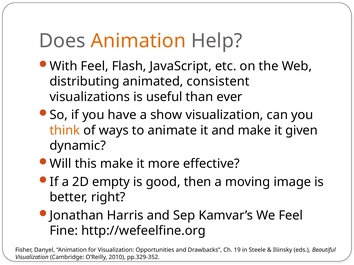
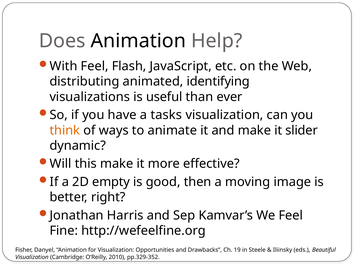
Animation colour: orange -> black (138, 41)
consistent: consistent -> identifying (218, 82)
show: show -> tasks (166, 115)
given: given -> slider (302, 131)
